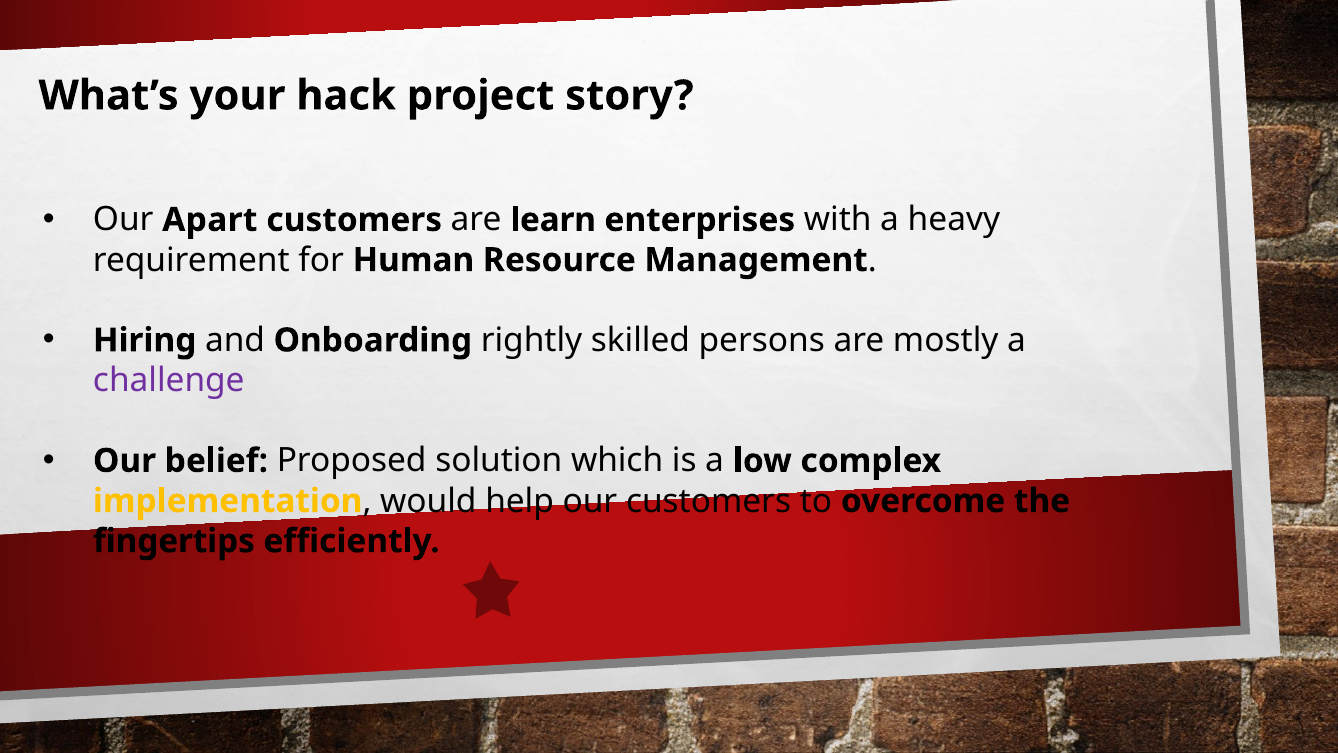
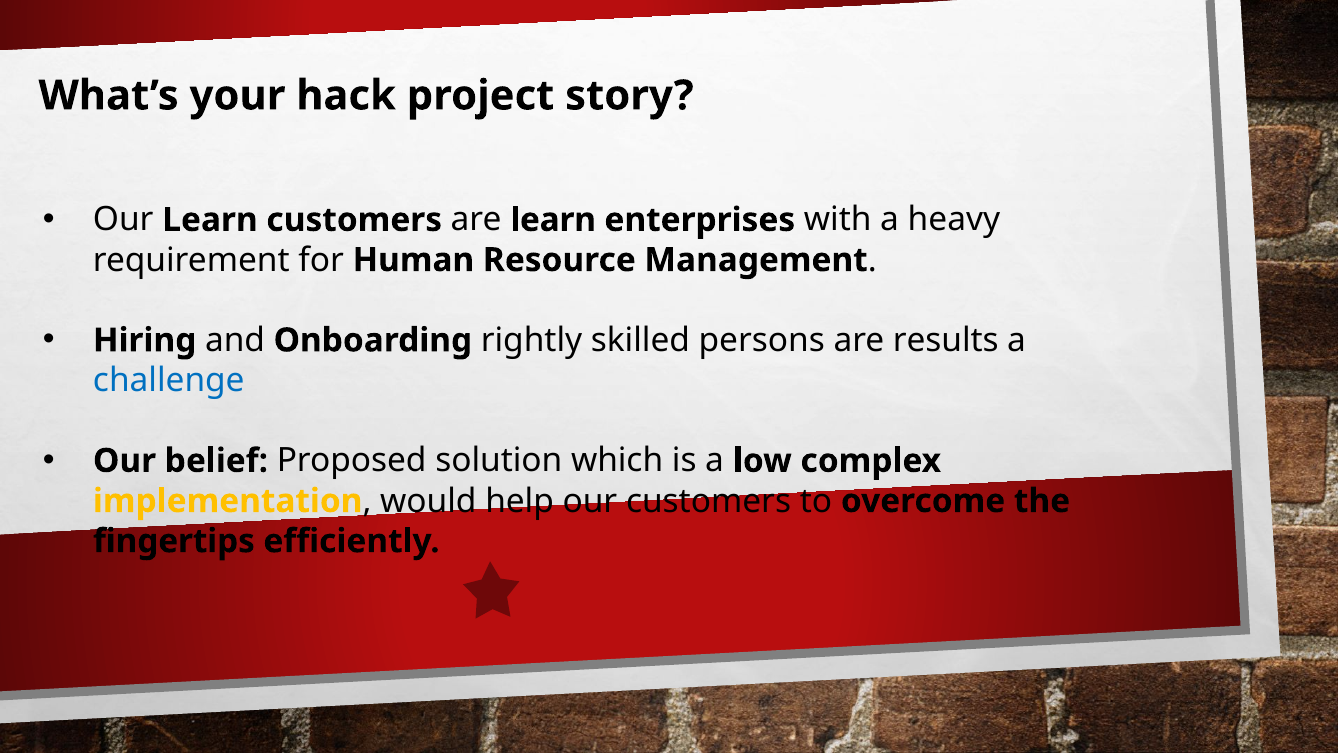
Our Apart: Apart -> Learn (210, 220)
mostly: mostly -> results (946, 340)
challenge colour: purple -> blue (169, 380)
